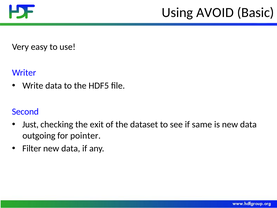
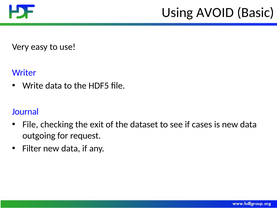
Second: Second -> Journal (25, 111)
Just: Just -> File (30, 124)
same: same -> cases (202, 124)
pointer: pointer -> request (86, 135)
